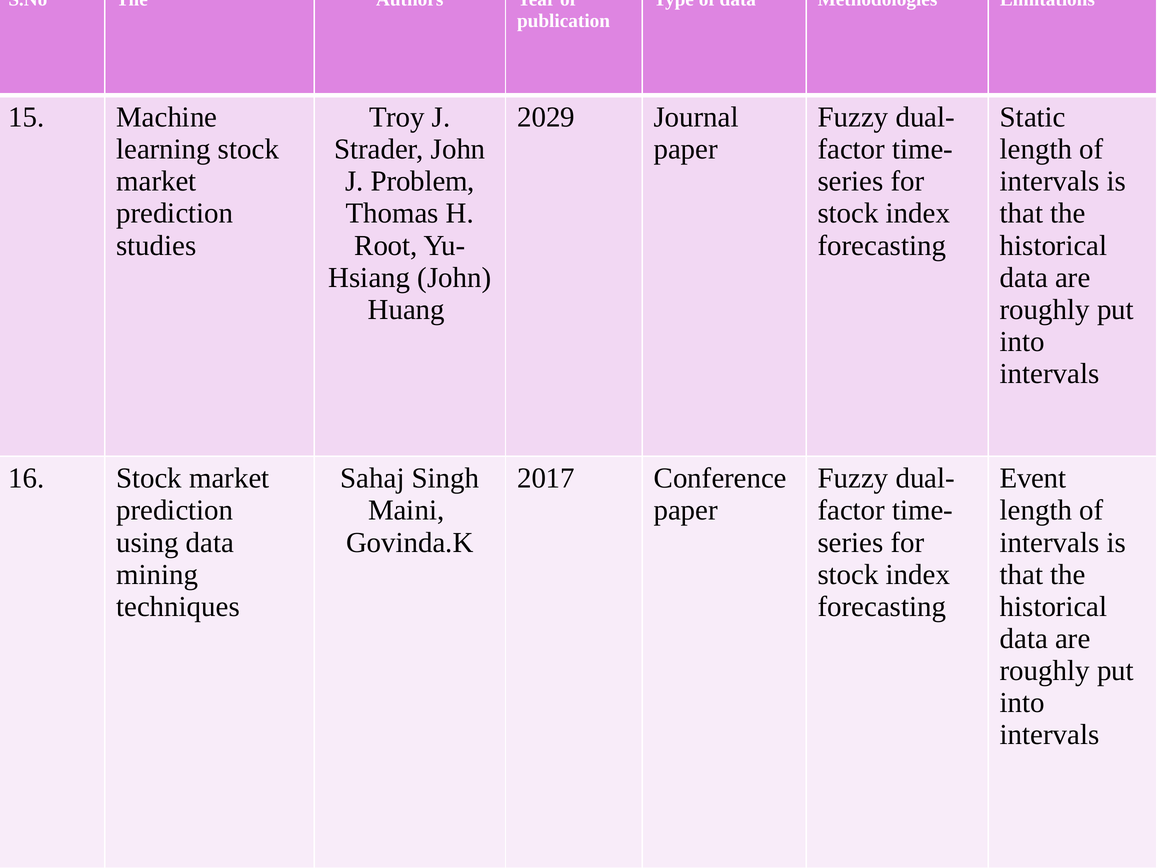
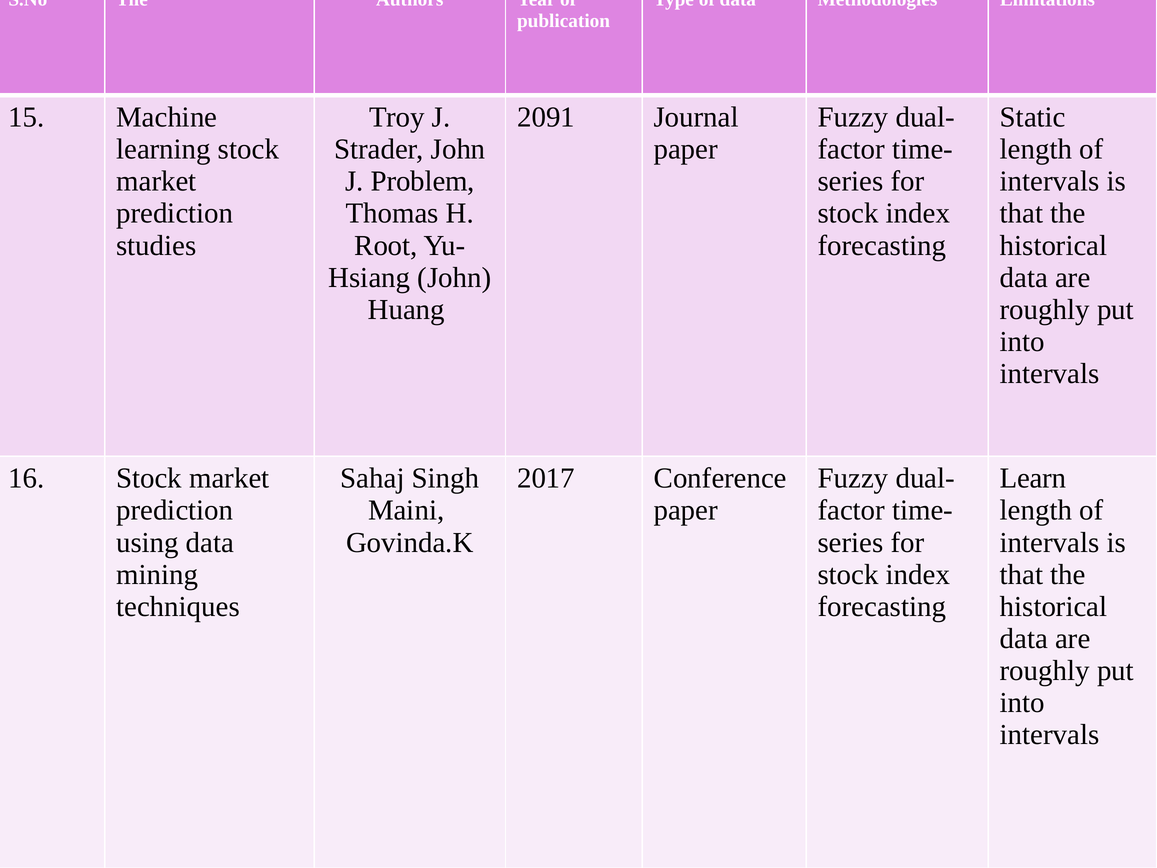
2029: 2029 -> 2091 (546, 117)
Event: Event -> Learn (1033, 478)
